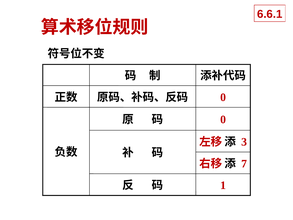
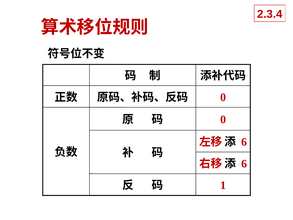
6.6.1: 6.6.1 -> 2.3.4 (270, 14)
3: 3 -> 6 (244, 142)
7: 7 -> 6 (244, 163)
